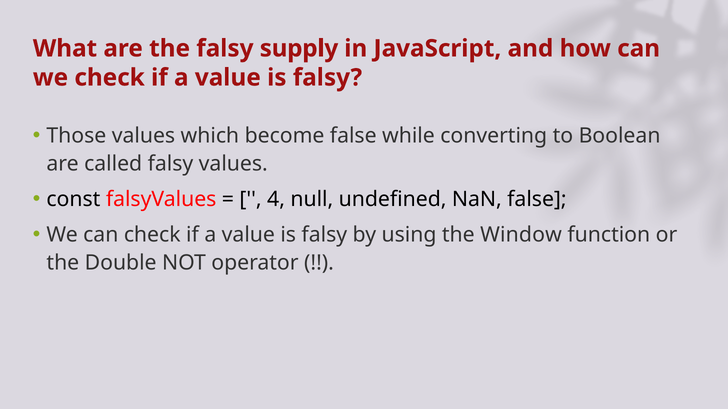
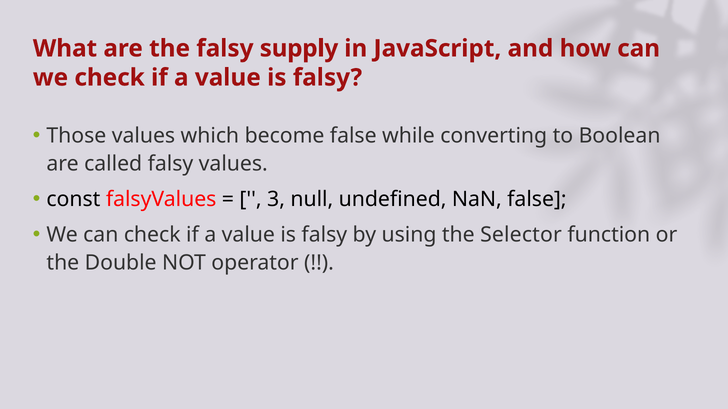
4: 4 -> 3 (276, 200)
Window: Window -> Selector (521, 235)
